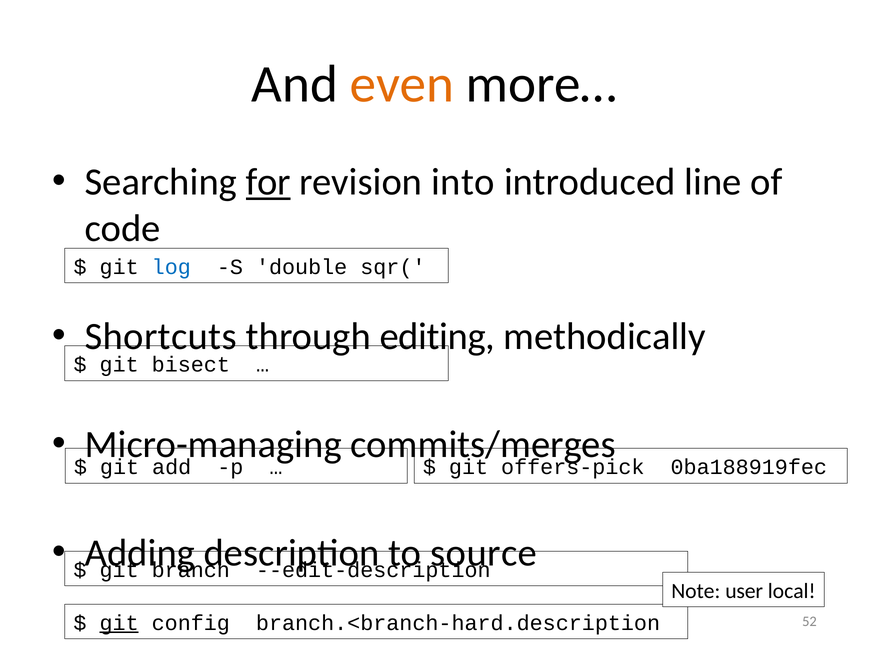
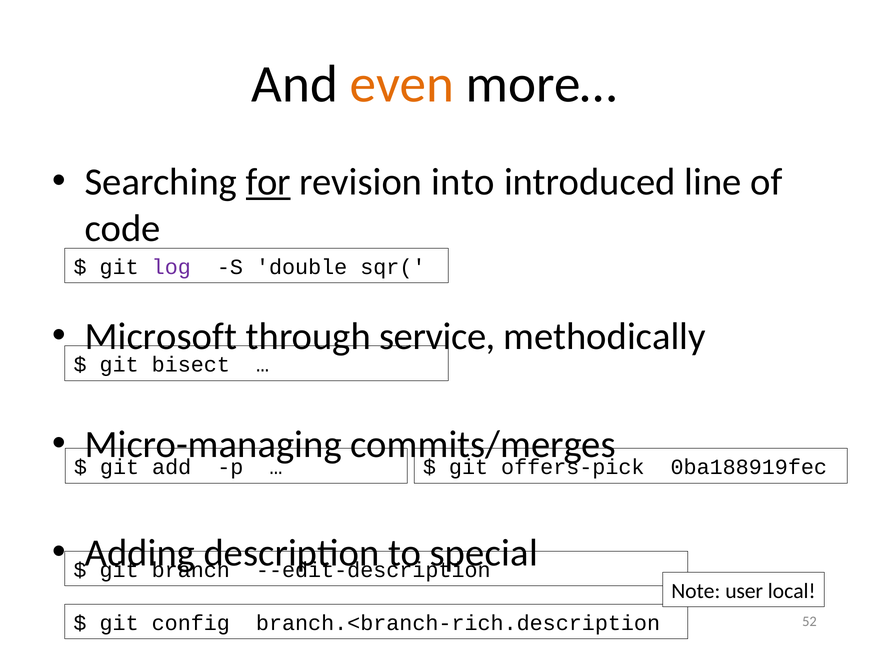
log colour: blue -> purple (171, 267)
Shortcuts: Shortcuts -> Microsoft (161, 337)
editing: editing -> service (437, 337)
source: source -> special (484, 553)
git underline: present -> none (119, 624)
branch.<branch-hard.description: branch.<branch-hard.description -> branch.<branch-rich.description (458, 624)
